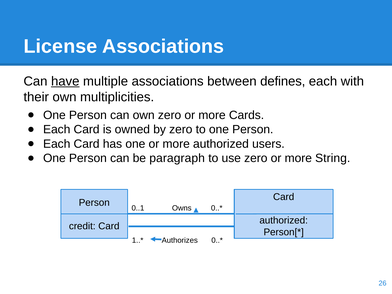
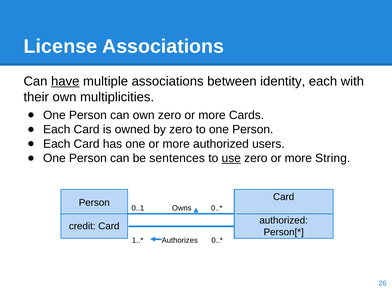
defines: defines -> identity (283, 81)
paragraph: paragraph -> sentences (177, 158)
use underline: none -> present (231, 158)
